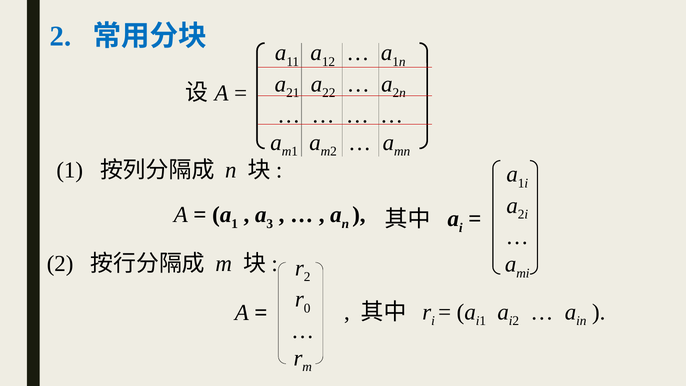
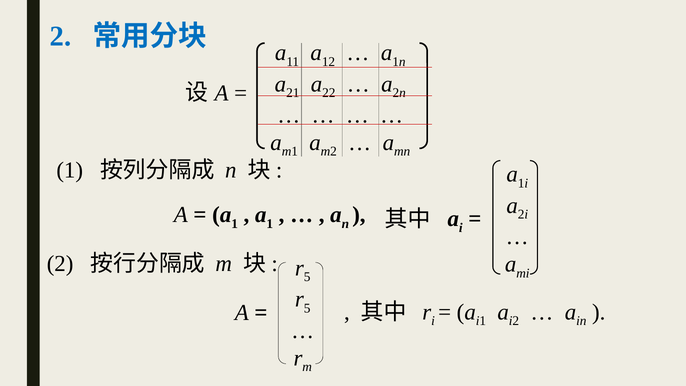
3: 3 -> 1 (270, 224)
2: 2 -> 5 (307, 277)
0: 0 -> 5 (307, 308)
